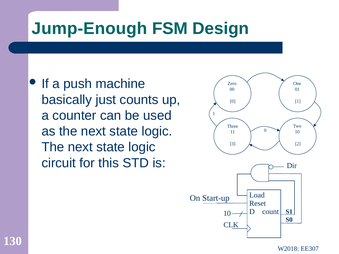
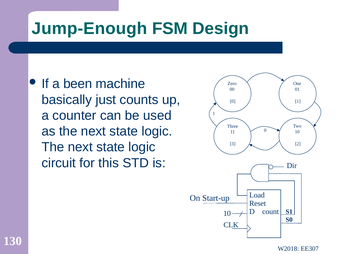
push: push -> been (78, 84)
